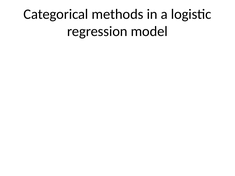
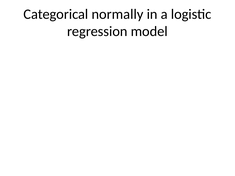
methods: methods -> normally (117, 14)
